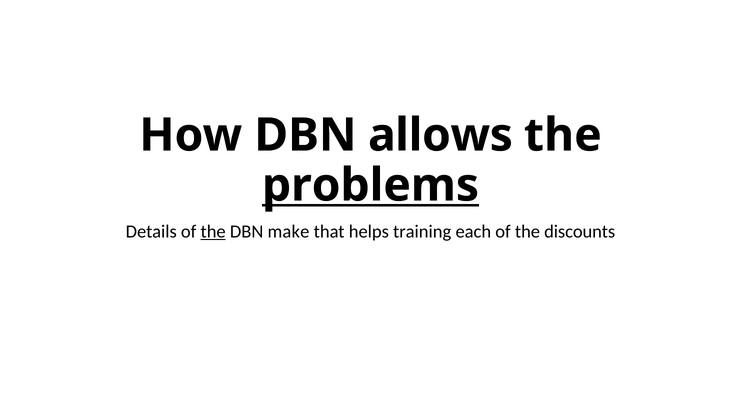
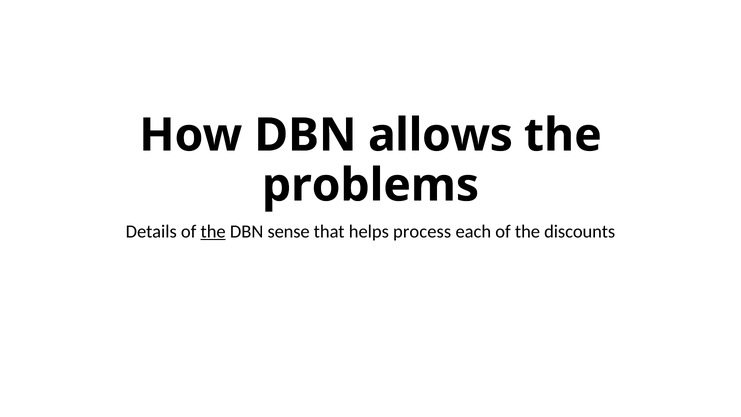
problems underline: present -> none (371, 185)
make: make -> sense (289, 232)
training: training -> process (422, 232)
